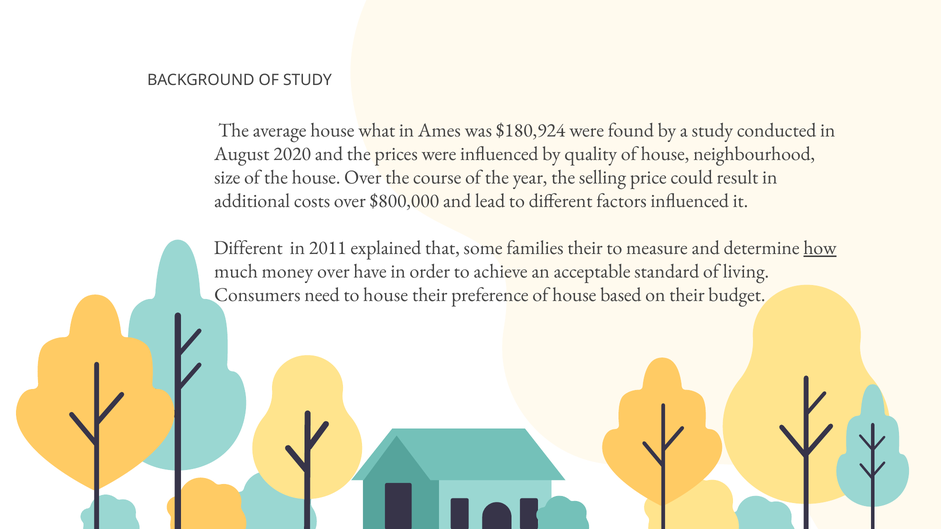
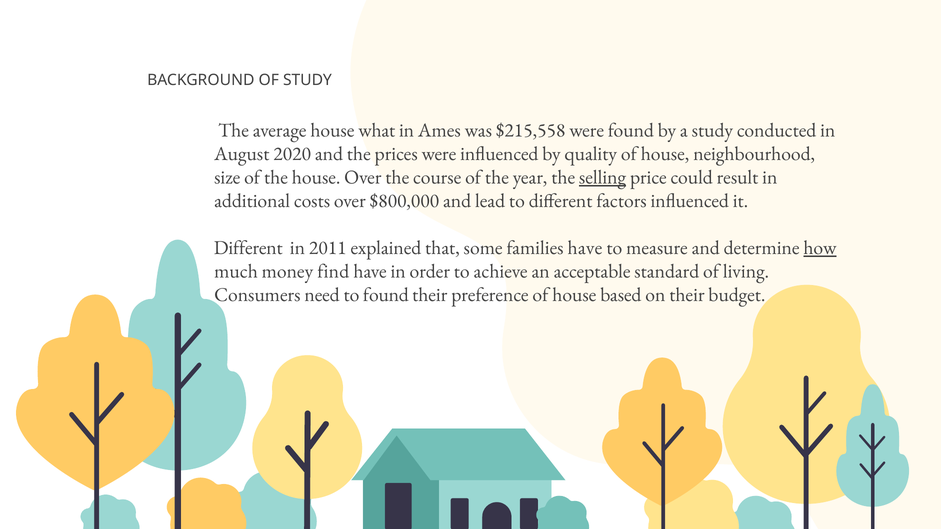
$180,924: $180,924 -> $215,558 (531, 130)
selling underline: none -> present (603, 177)
families their: their -> have (585, 248)
money over: over -> find (333, 272)
to house: house -> found (386, 295)
